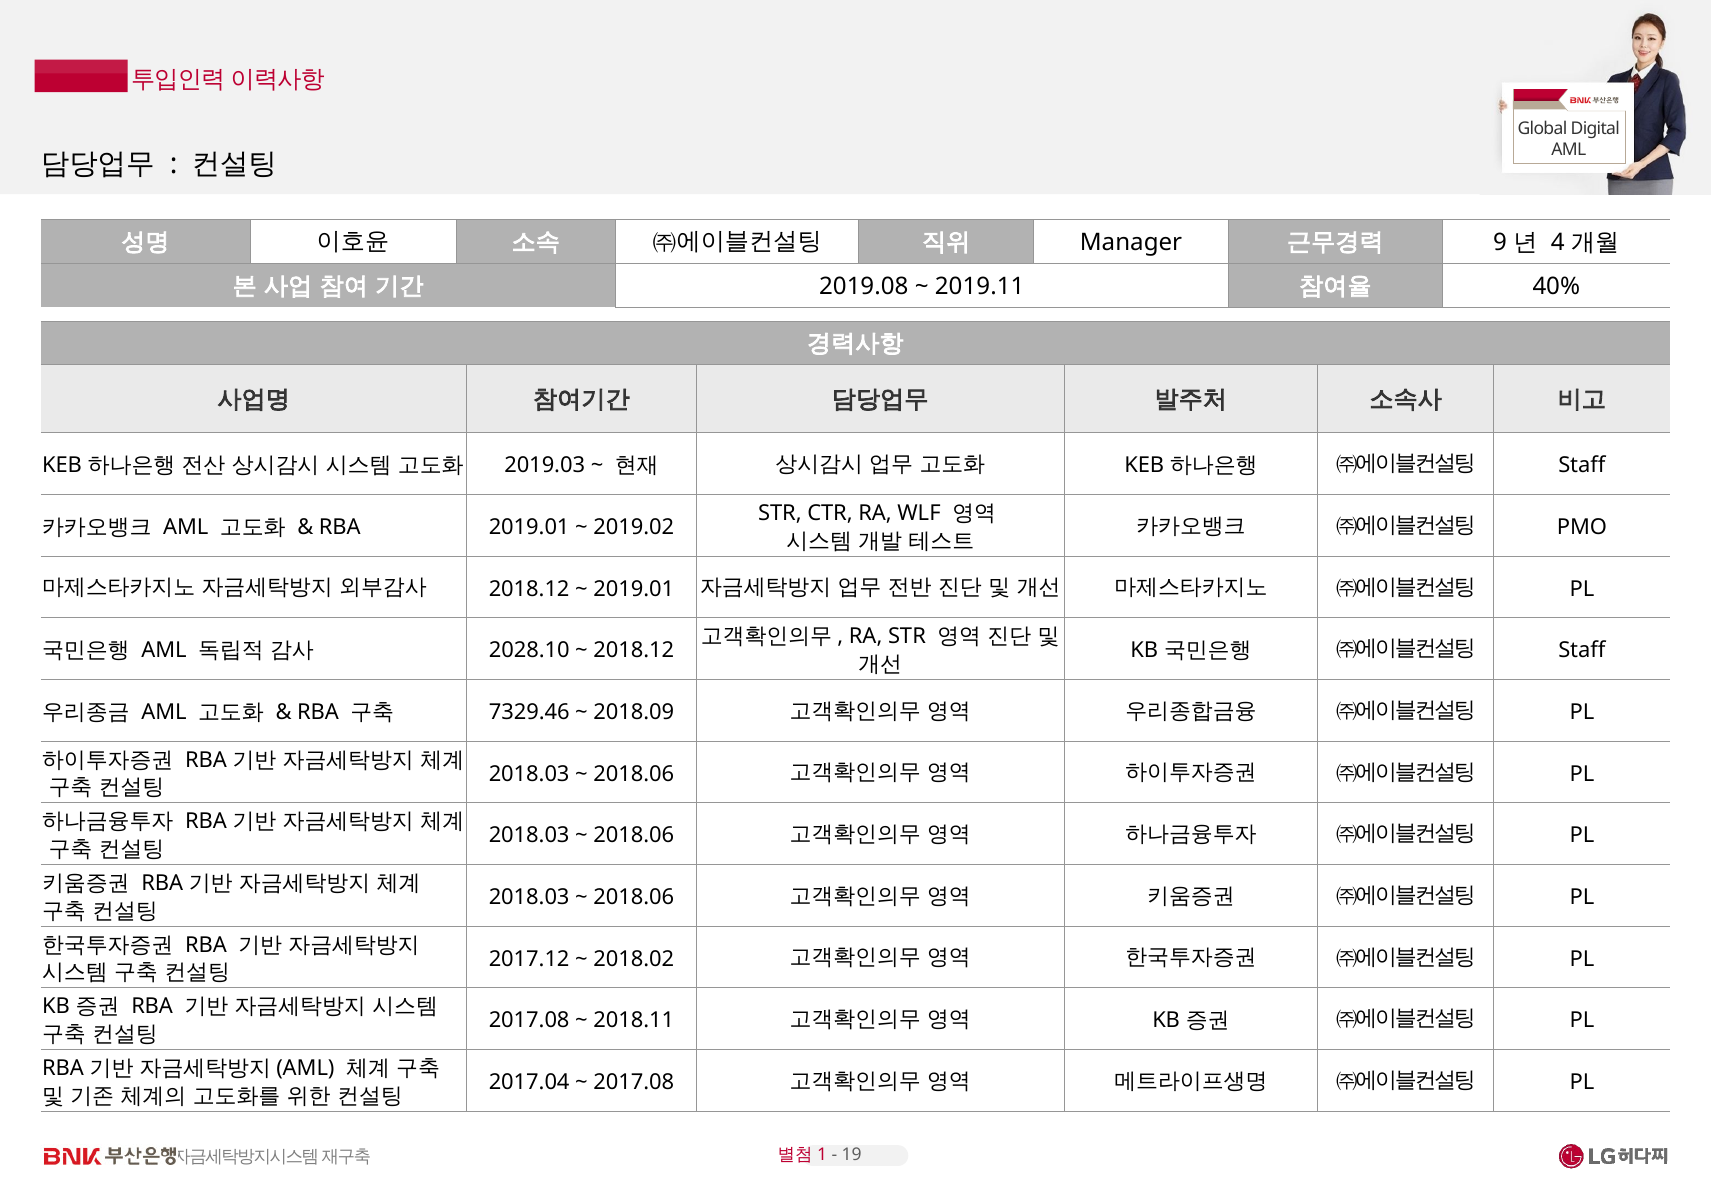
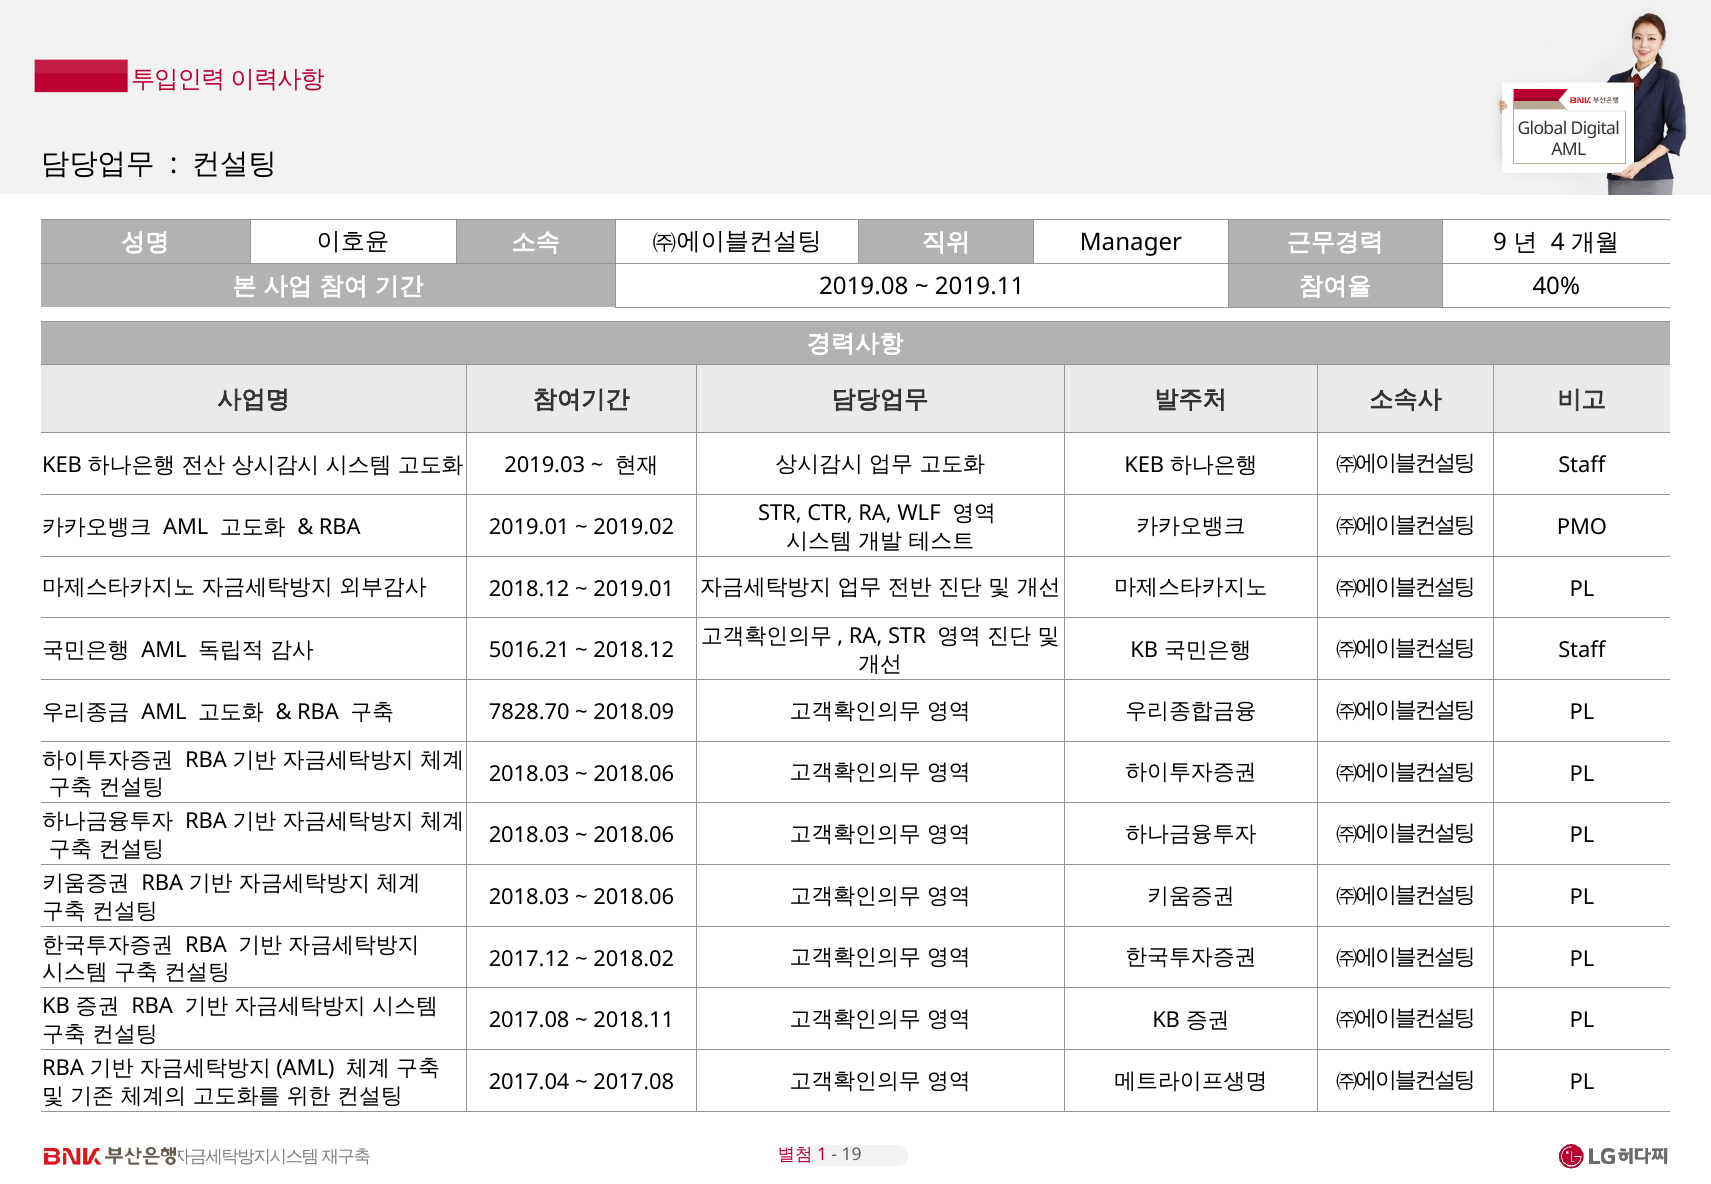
2028.10: 2028.10 -> 5016.21 (529, 651)
7329.46: 7329.46 -> 7828.70 (529, 713)
